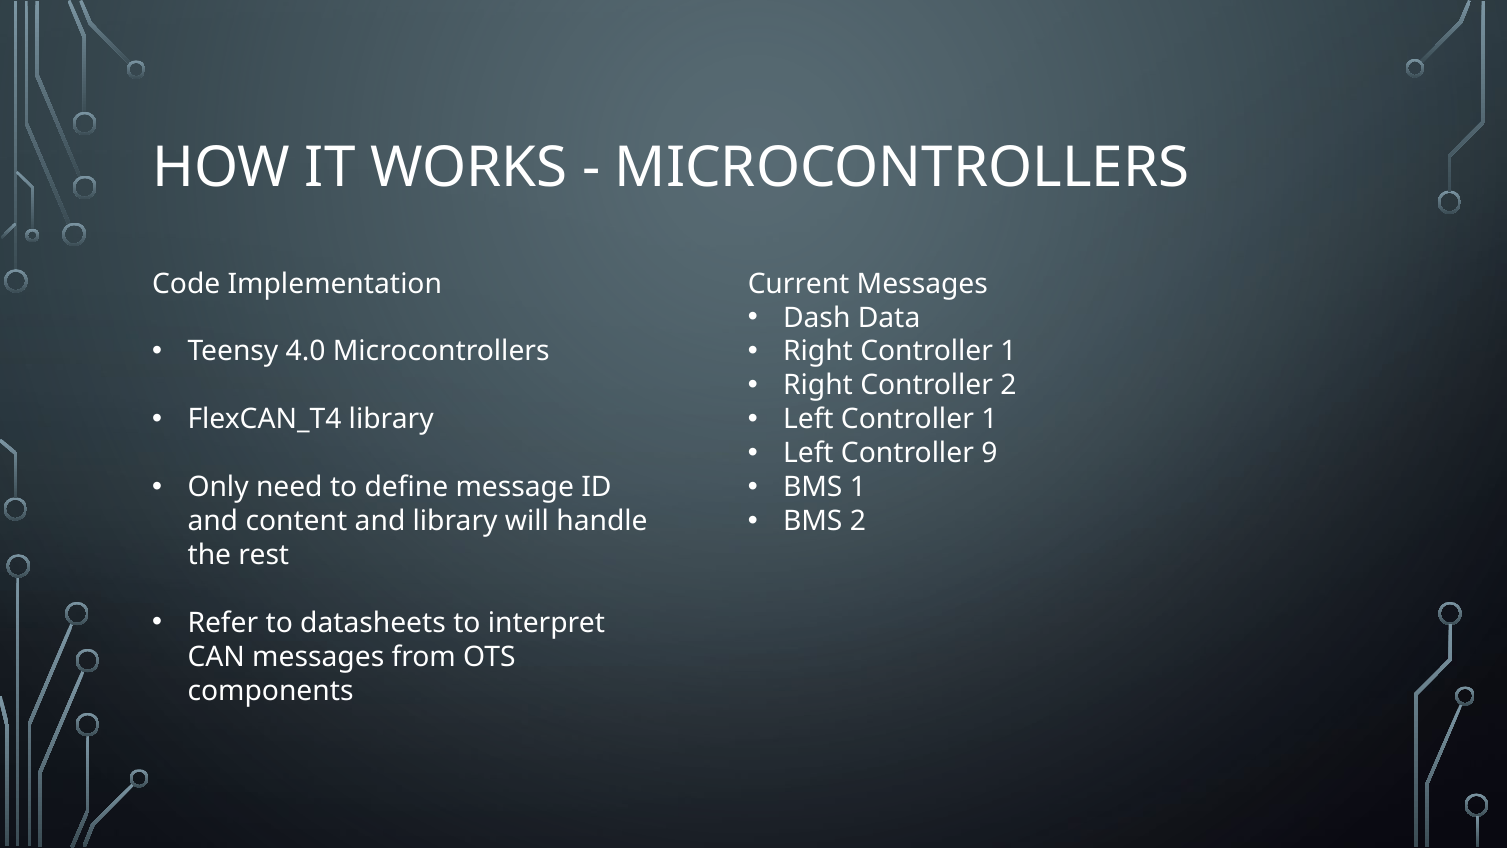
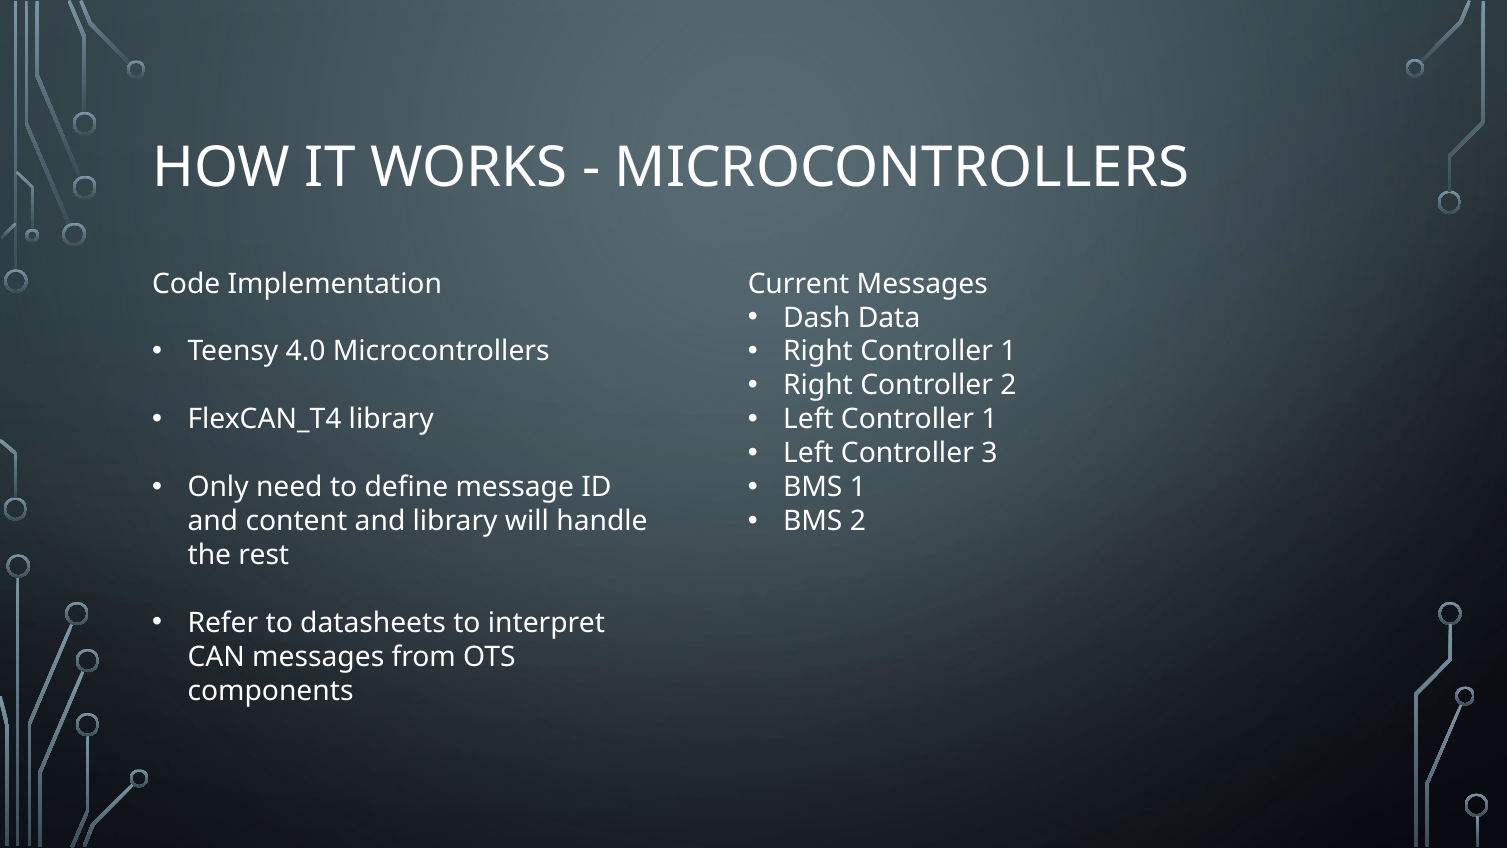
9: 9 -> 3 (989, 453)
